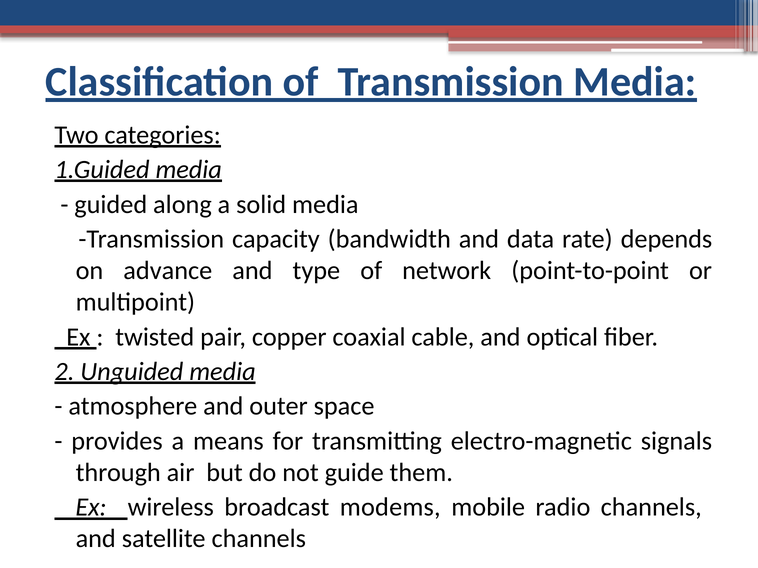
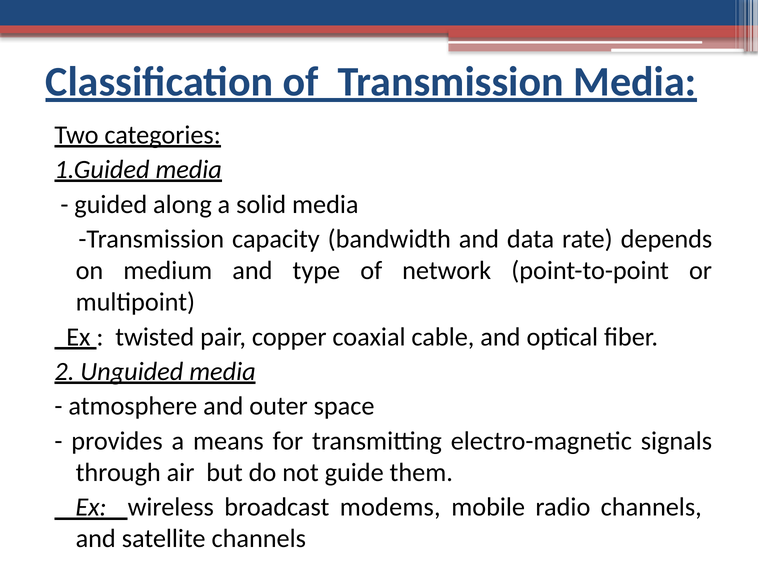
advance: advance -> medium (168, 271)
